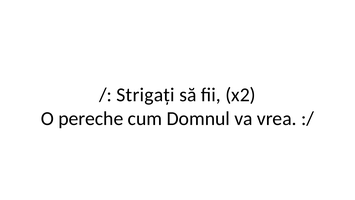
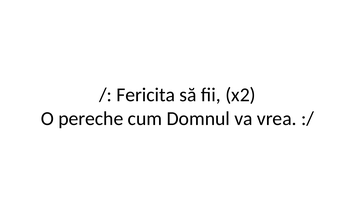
Strigați: Strigați -> Fericita (146, 95)
